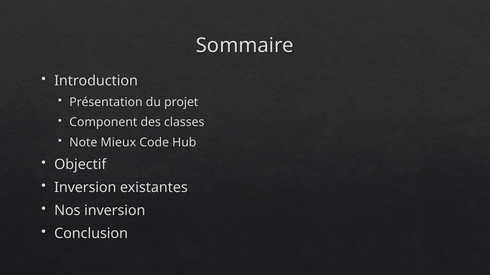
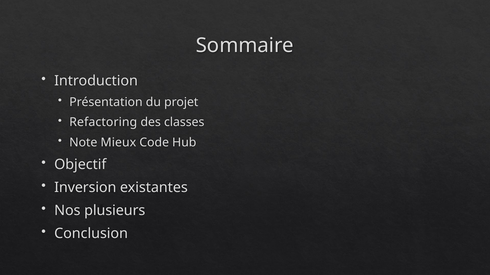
Component: Component -> Refactoring (103, 123)
Nos inversion: inversion -> plusieurs (115, 211)
